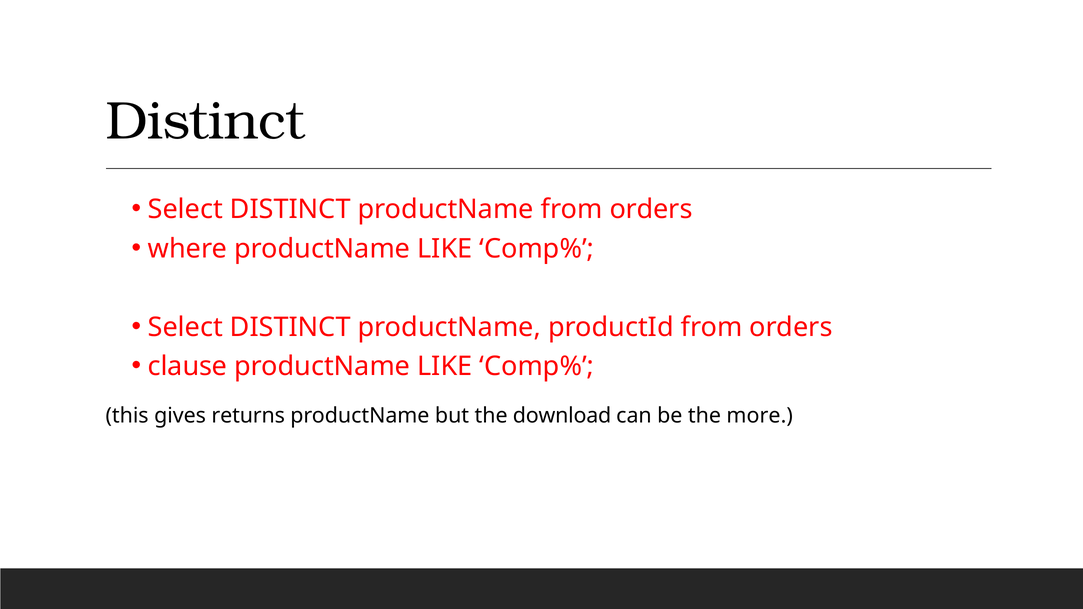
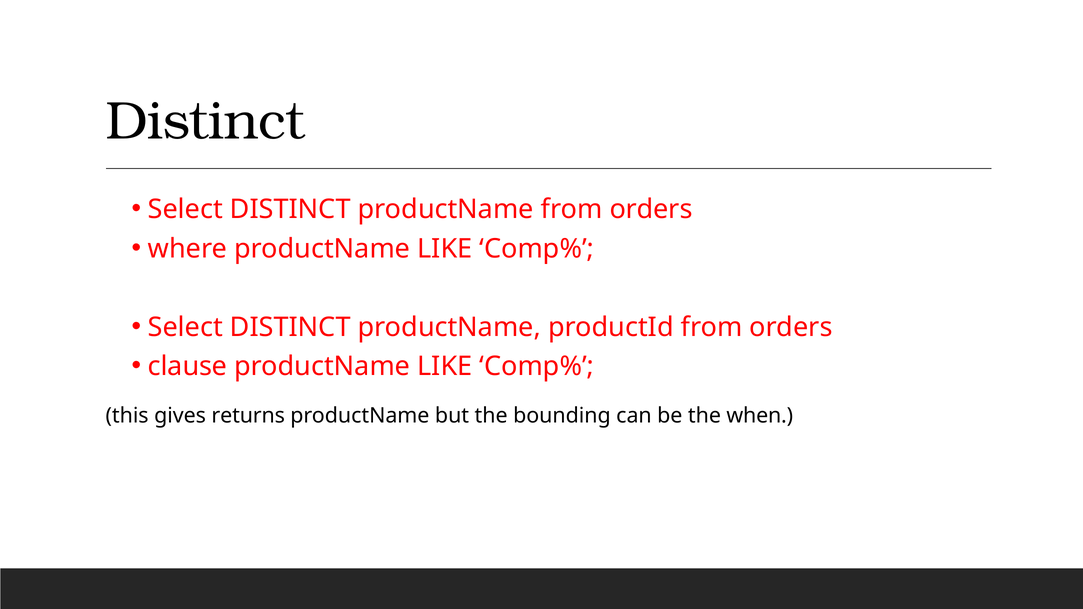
download: download -> bounding (562, 416)
more: more -> when (760, 416)
